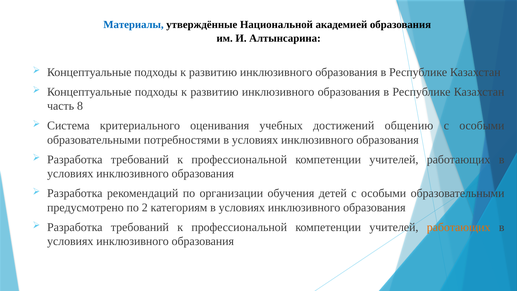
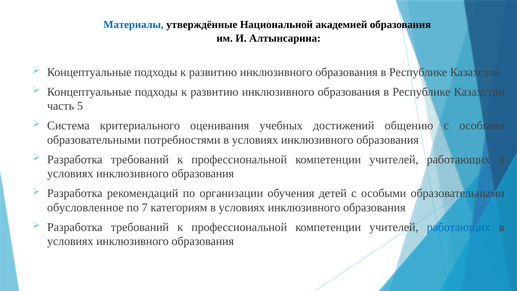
8: 8 -> 5 (80, 106)
предусмотрено: предусмотрено -> обусловленное (85, 207)
2: 2 -> 7 (145, 207)
работающих colour: orange -> blue (459, 227)
